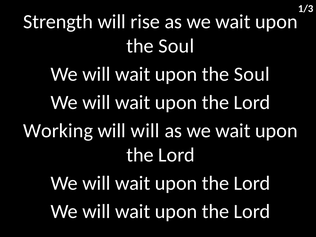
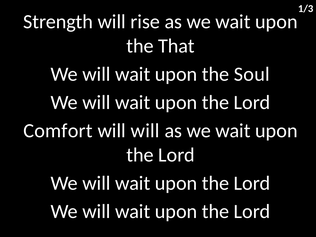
Soul: Soul -> That (176, 46)
Working: Working -> Comfort (58, 131)
